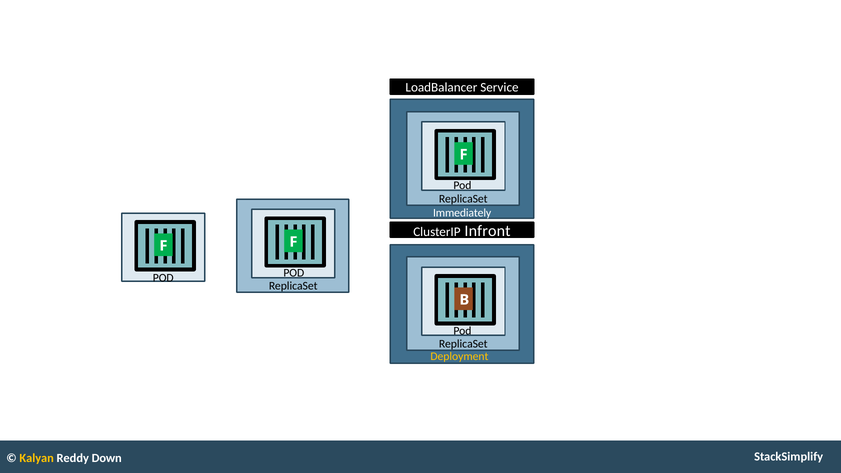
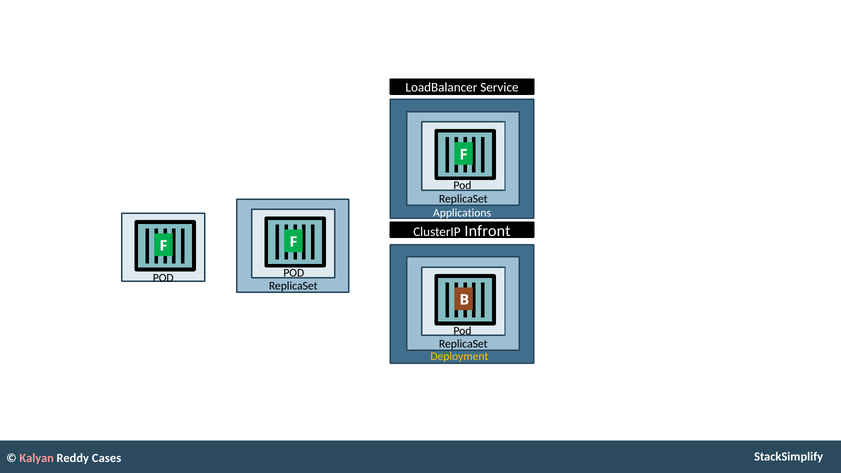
Immediately: Immediately -> Applications (462, 213)
Kalyan colour: yellow -> pink (37, 458)
Down: Down -> Cases (107, 458)
